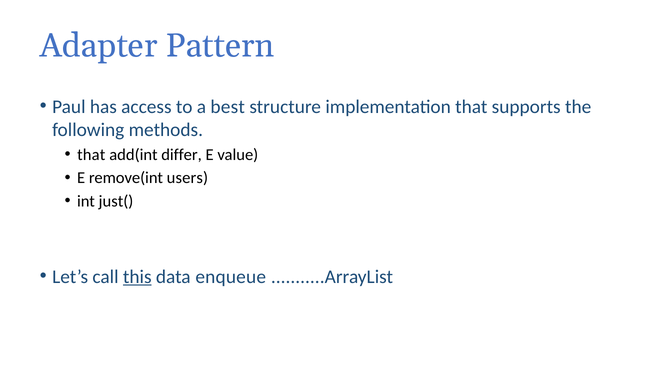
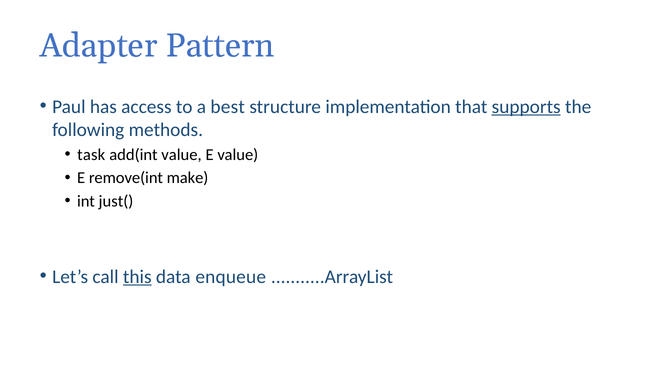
supports underline: none -> present (526, 107)
that: that -> task (91, 155)
add(int differ: differ -> value (182, 155)
users: users -> make (188, 178)
